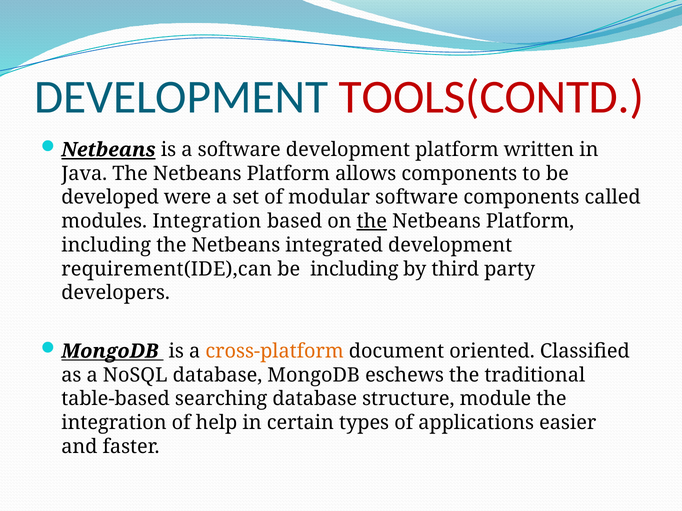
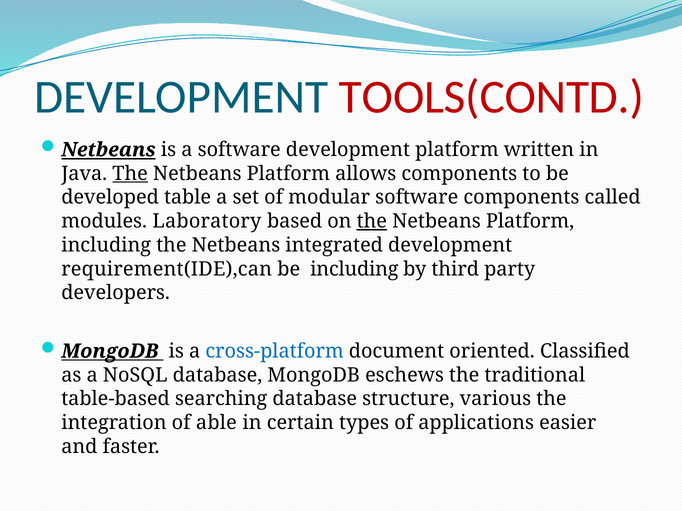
The underline: none -> present (130, 174)
were: were -> table (188, 198)
modules Integration: Integration -> Laboratory (207, 222)
cross-platform colour: orange -> blue (275, 351)
module: module -> various (495, 399)
help: help -> able (216, 423)
